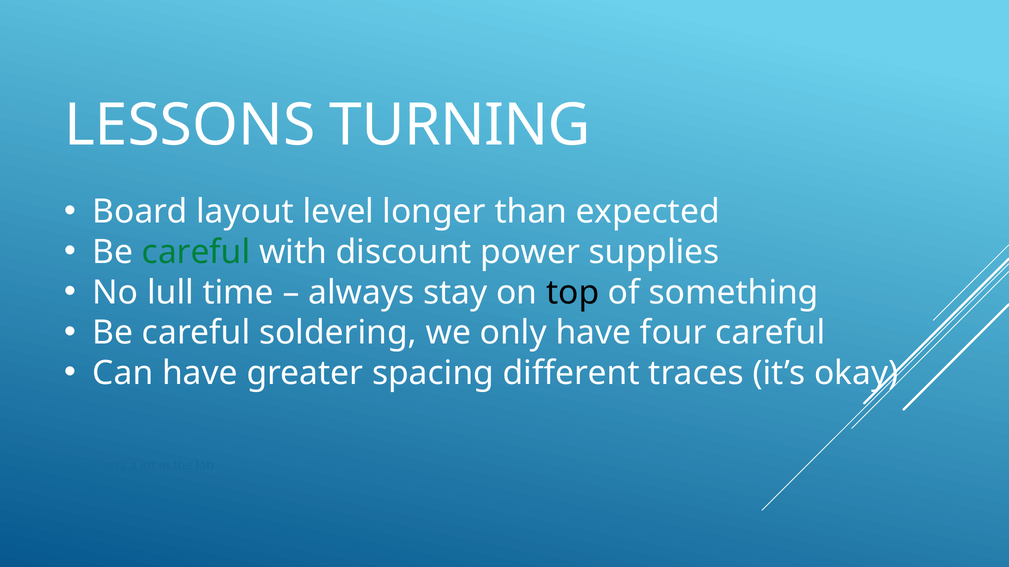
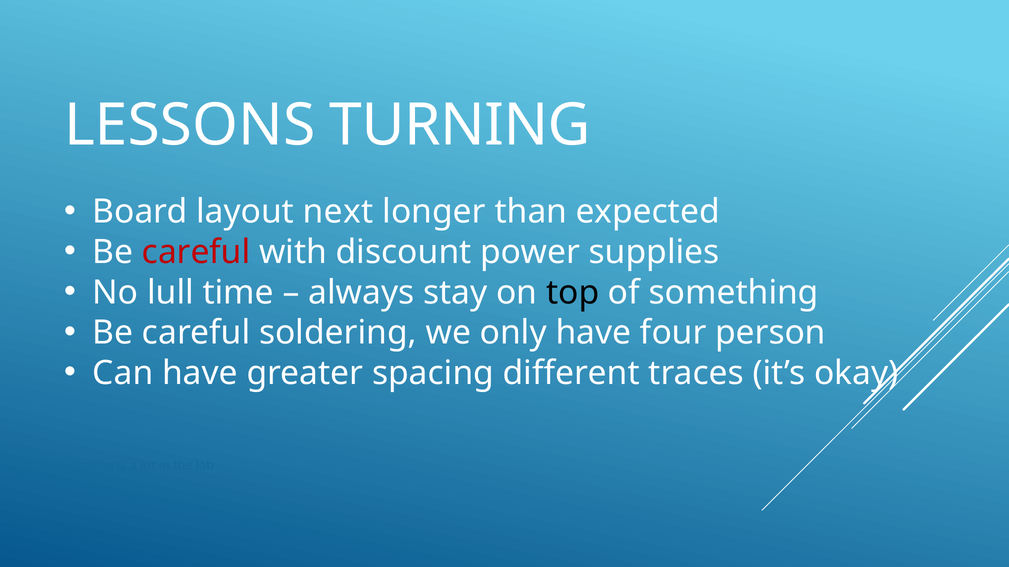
level: level -> next (338, 212)
careful colour: green -> red (196, 252)
four careful: careful -> person (770, 333)
